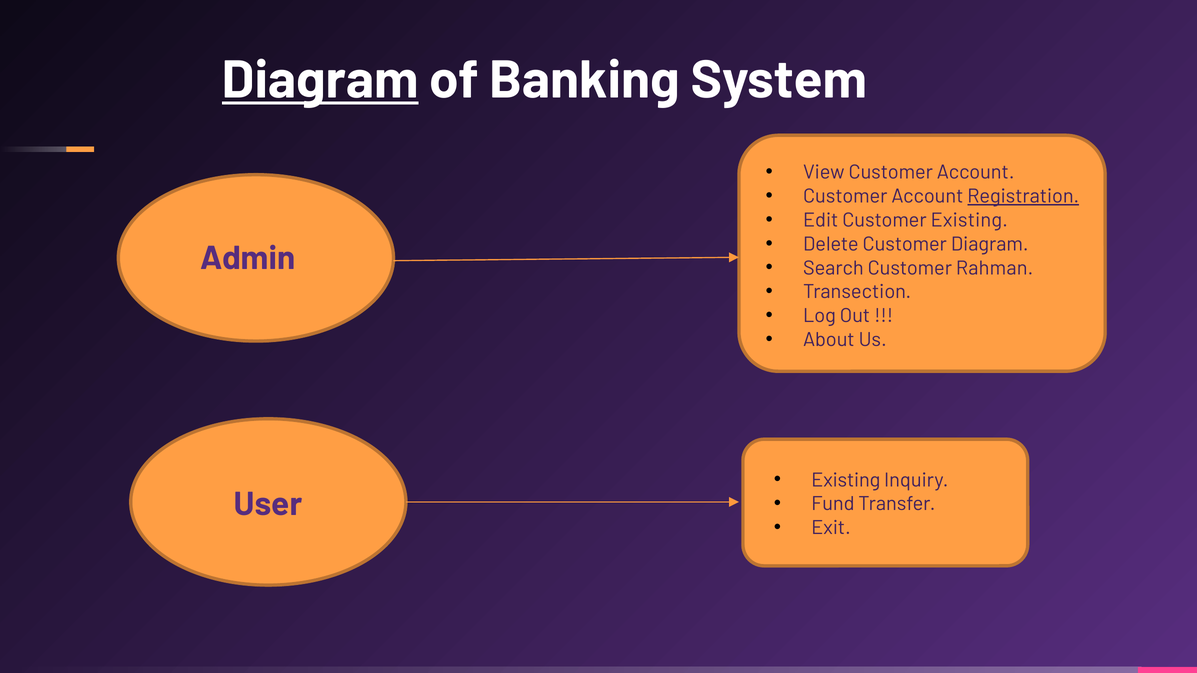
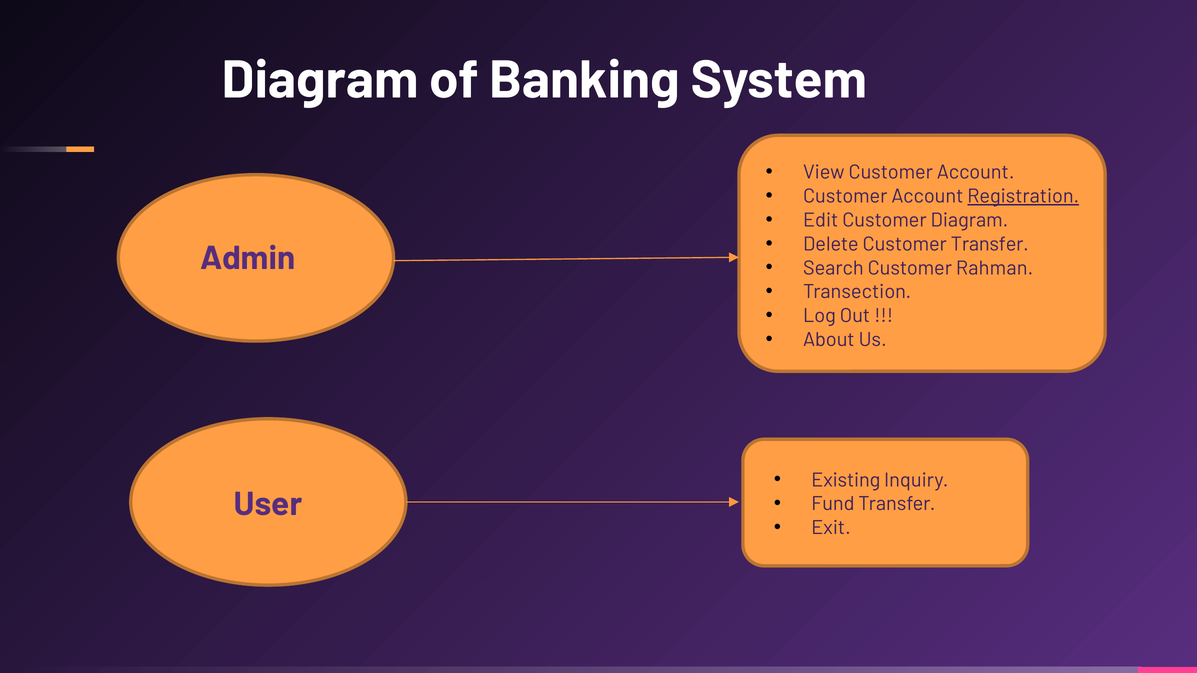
Diagram underline: present -> none (320, 80)
Customer Existing: Existing -> Diagram (969, 220)
Customer Diagram: Diagram -> Transfer (990, 244)
